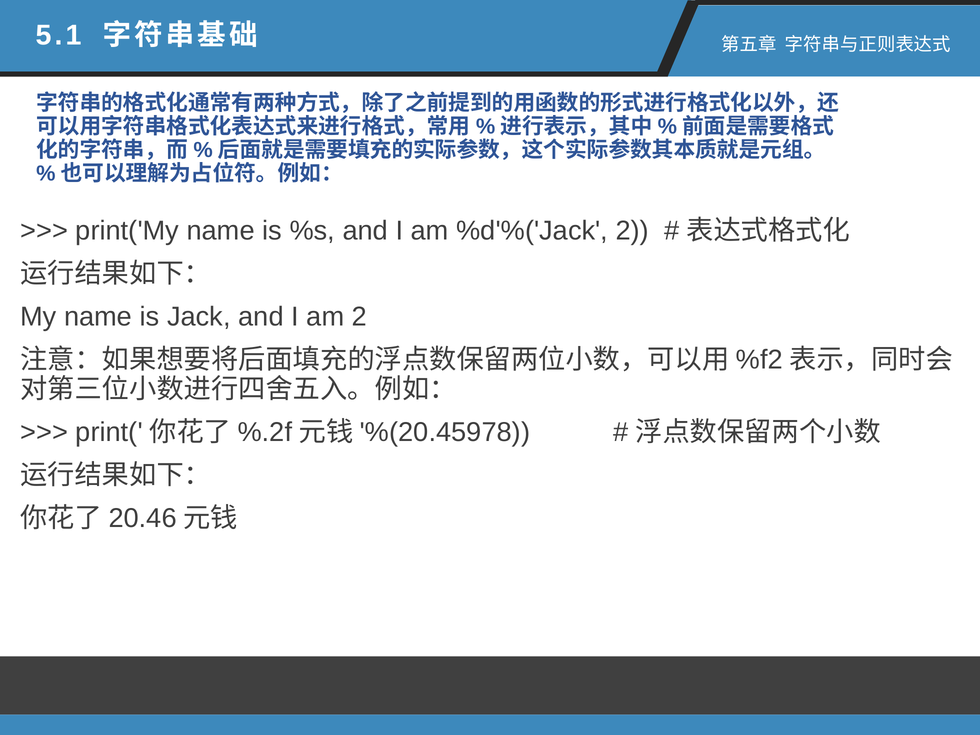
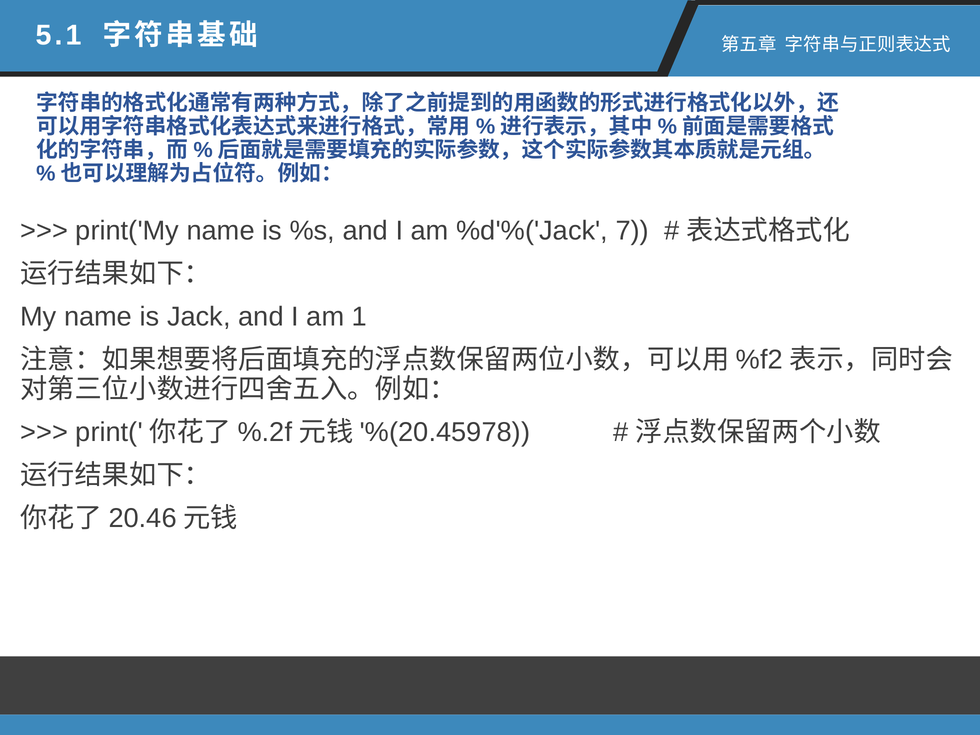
%d'%('Jack 2: 2 -> 7 (632, 231)
am 2: 2 -> 1 (359, 317)
